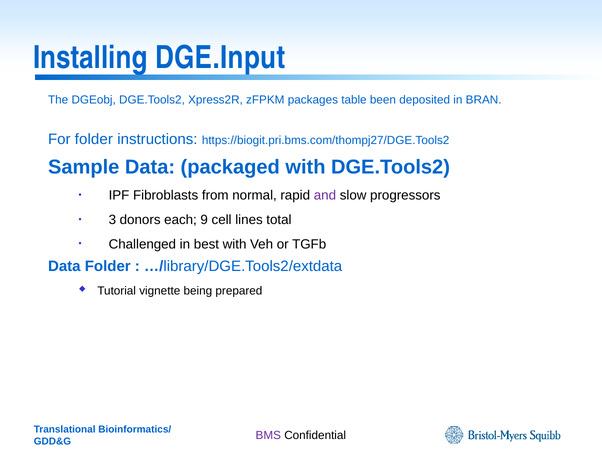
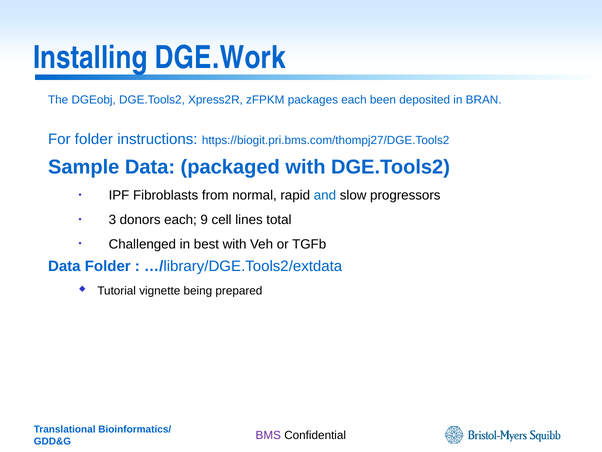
DGE.Input: DGE.Input -> DGE.Work (220, 58)
packages table: table -> each (354, 100)
and colour: purple -> blue (325, 195)
